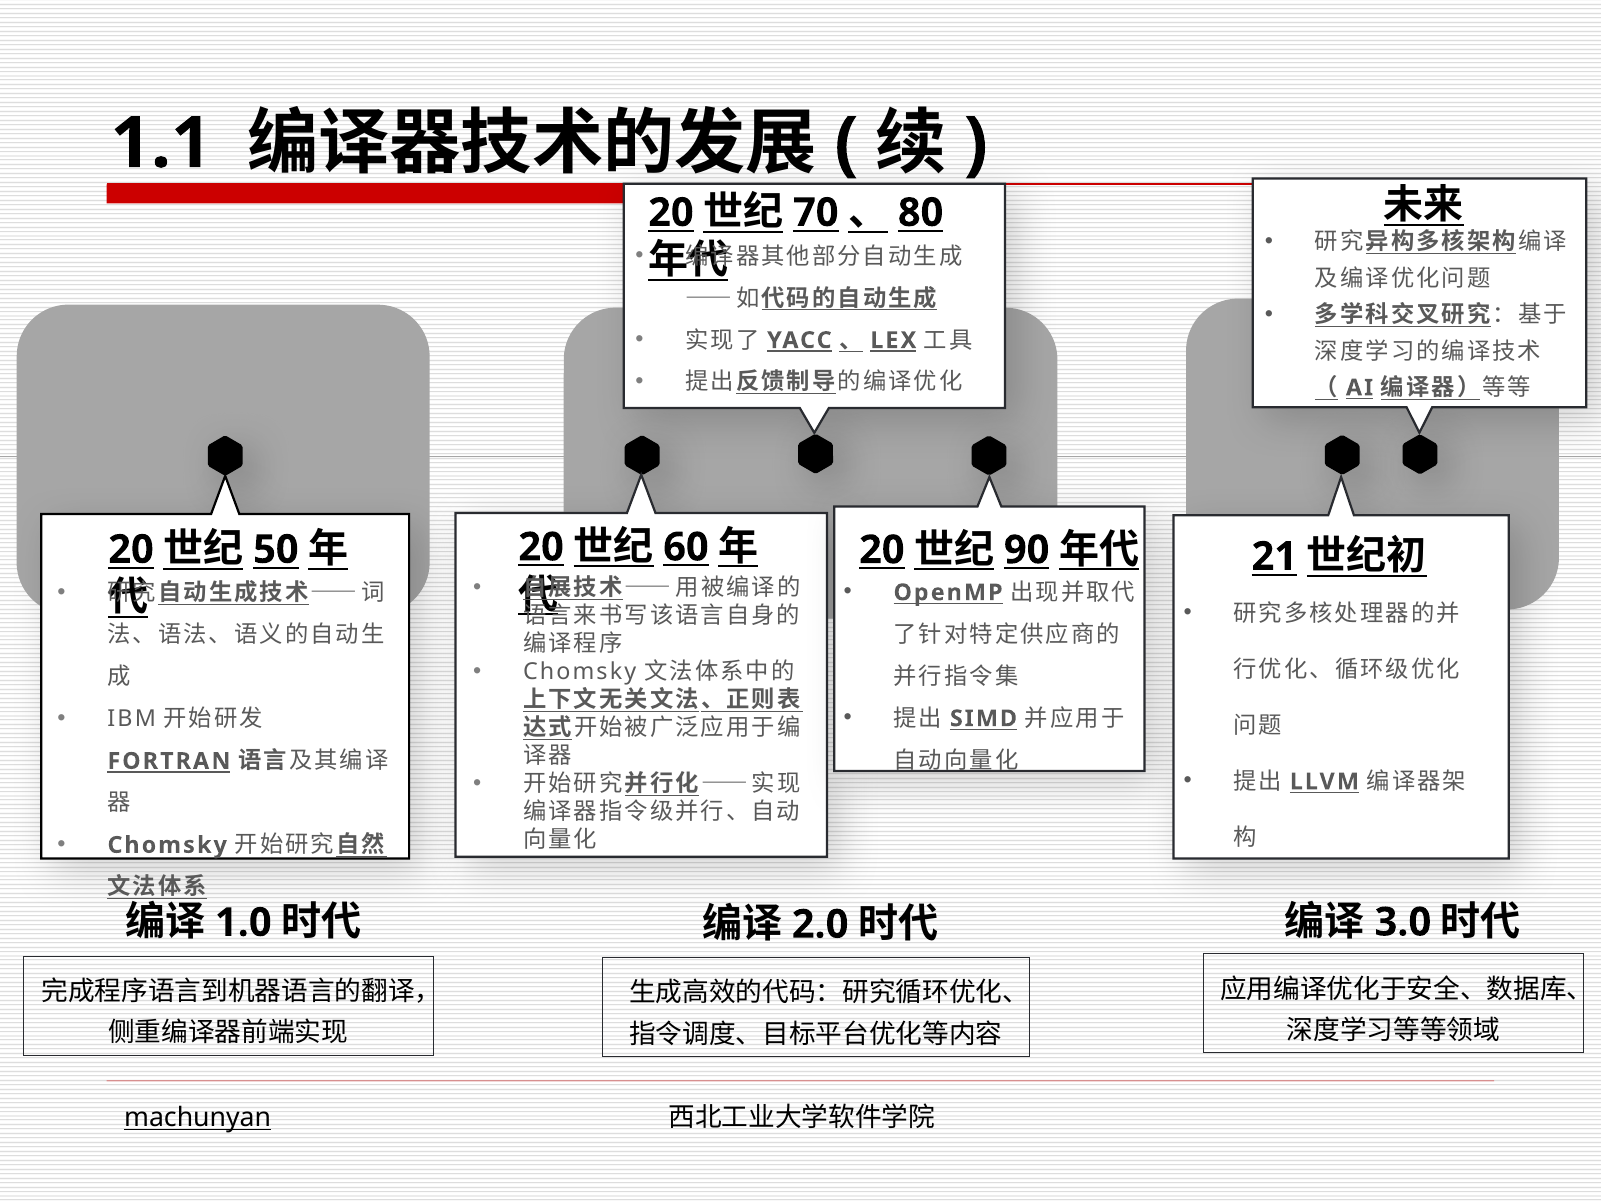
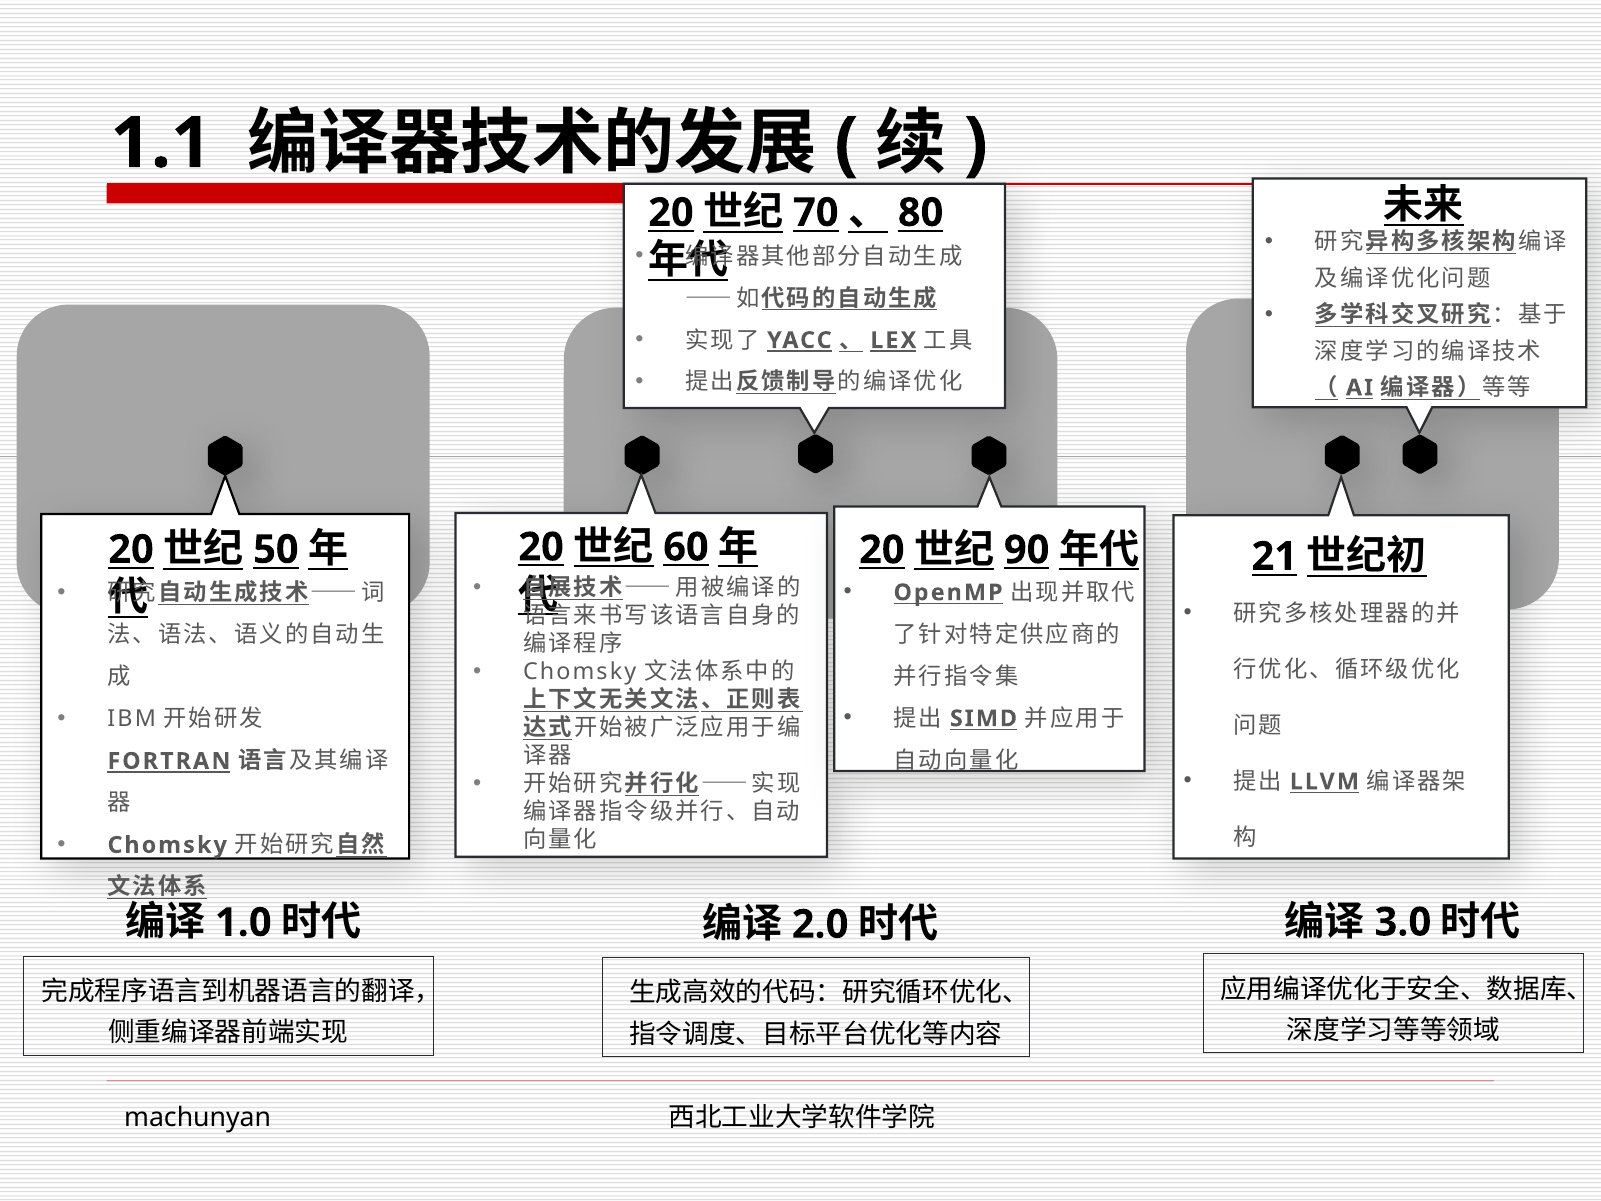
machunyan underline: present -> none (198, 1118)
